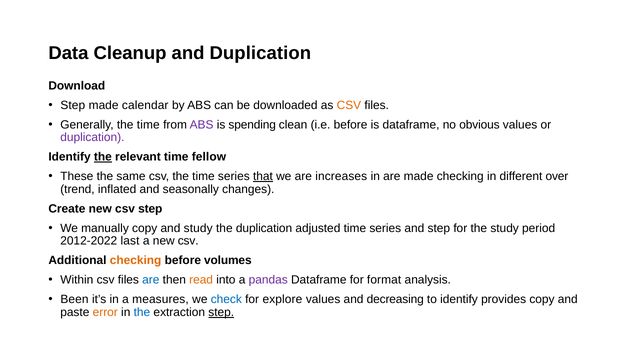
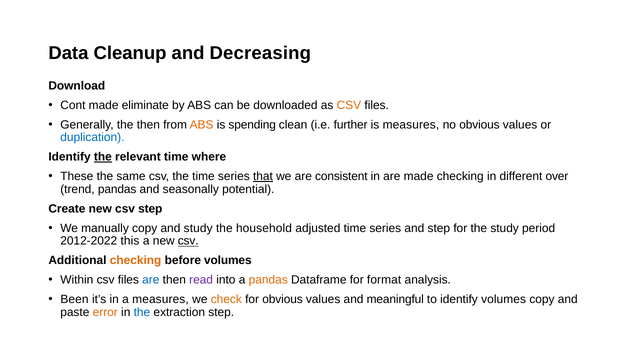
and Duplication: Duplication -> Decreasing (260, 53)
Step: Step -> Cont (73, 105)
calendar: calendar -> eliminate (145, 105)
Generally the time: time -> then (148, 125)
ABS colour: purple -> orange (202, 125)
i.e before: before -> further (351, 125)
is dataframe: dataframe -> measures (411, 125)
duplication colour: purple -> blue (92, 138)
fellow: fellow -> where (209, 157)
increases: increases -> consistent (341, 176)
trend inflated: inflated -> pandas (117, 189)
changes: changes -> potential (248, 189)
the duplication: duplication -> household (264, 228)
last: last -> this (130, 241)
csv underline: none -> present (188, 241)
read colour: orange -> purple (201, 280)
pandas colour: purple -> orange (268, 280)
check colour: blue -> orange (226, 300)
for explore: explore -> obvious (283, 300)
decreasing: decreasing -> meaningful (395, 300)
identify provides: provides -> volumes (504, 300)
step underline: present -> none (221, 312)
